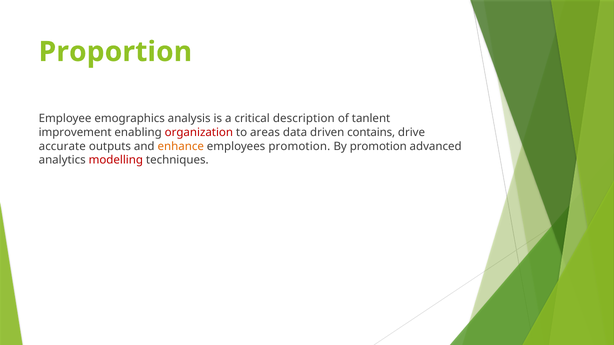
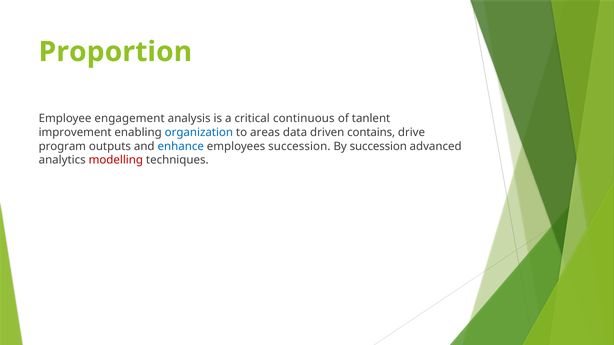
emographics: emographics -> engagement (130, 119)
description: description -> continuous (304, 119)
organization colour: red -> blue (199, 133)
accurate: accurate -> program (62, 146)
enhance colour: orange -> blue (181, 146)
employees promotion: promotion -> succession (299, 146)
By promotion: promotion -> succession (378, 146)
